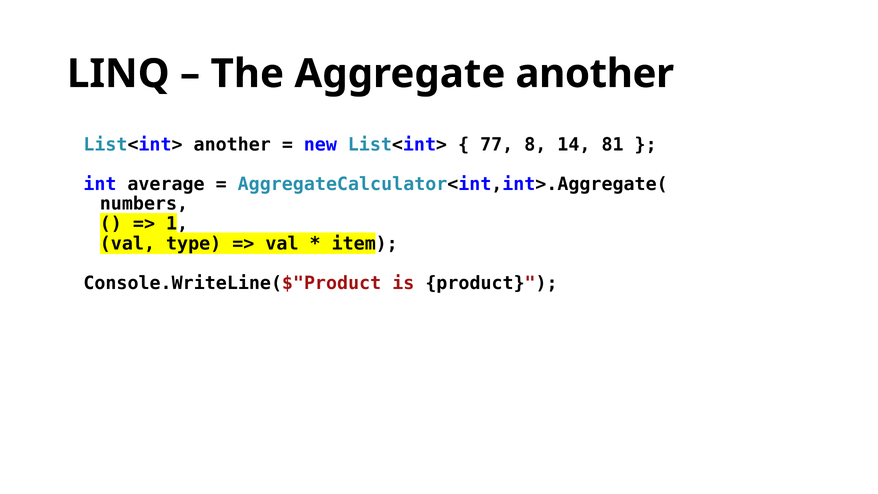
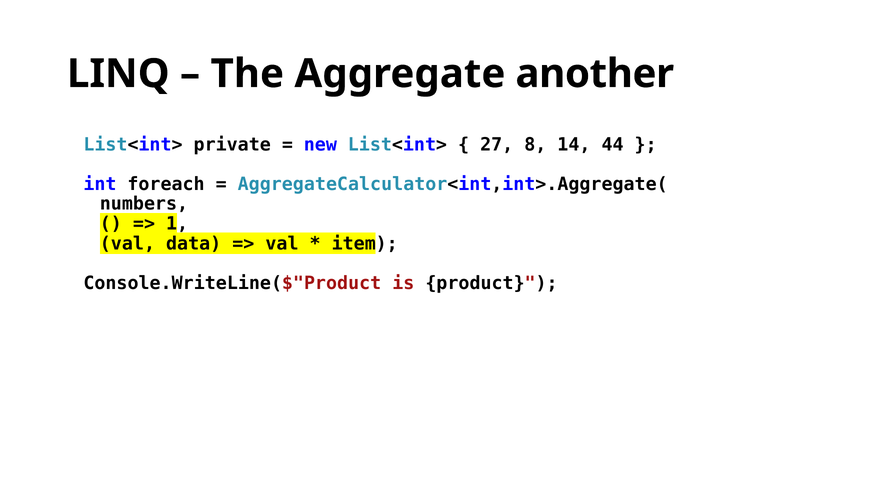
List<int> another: another -> private (232, 145)
77: 77 -> 27 (497, 145)
81: 81 -> 44 (613, 145)
average: average -> foreach (166, 184)
type: type -> data (194, 243)
